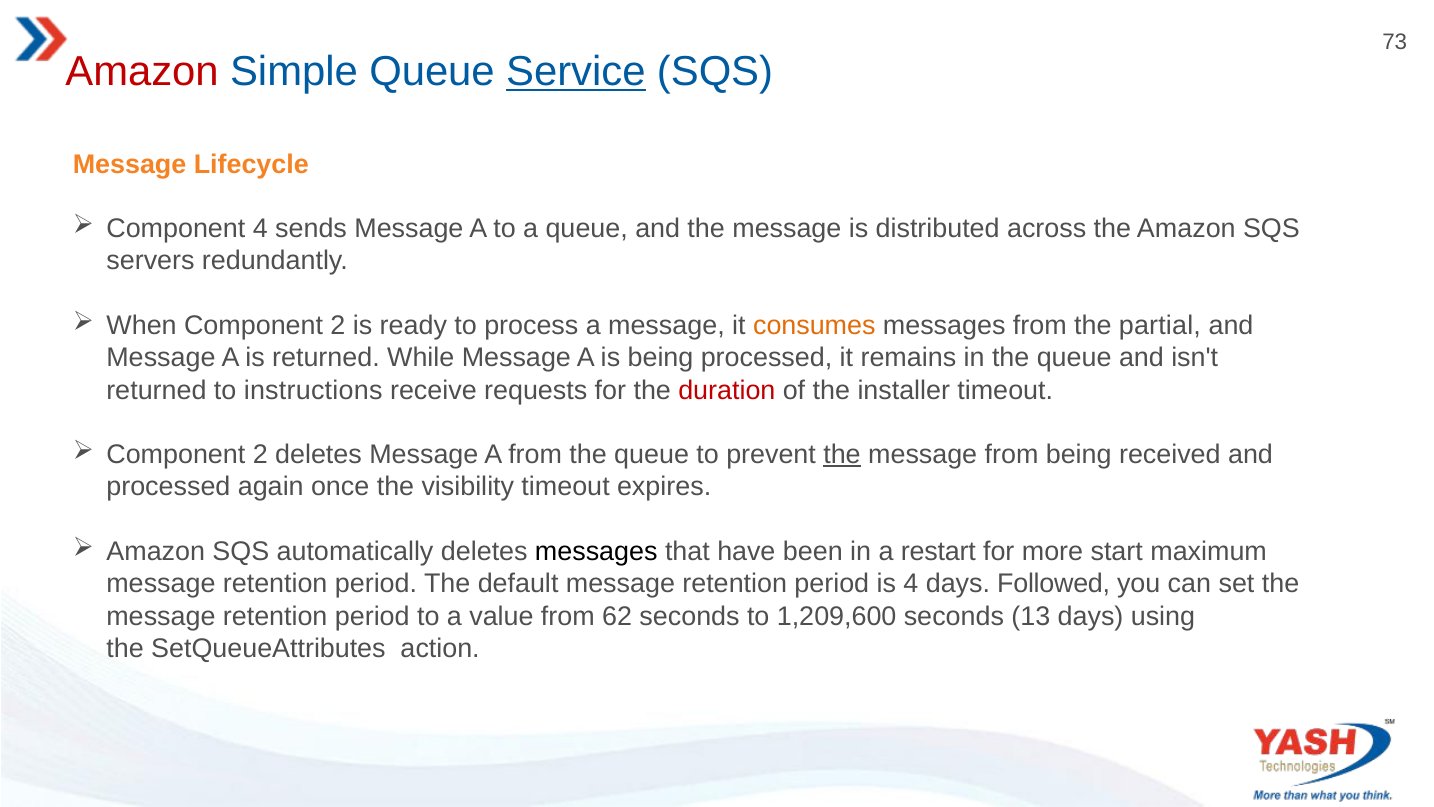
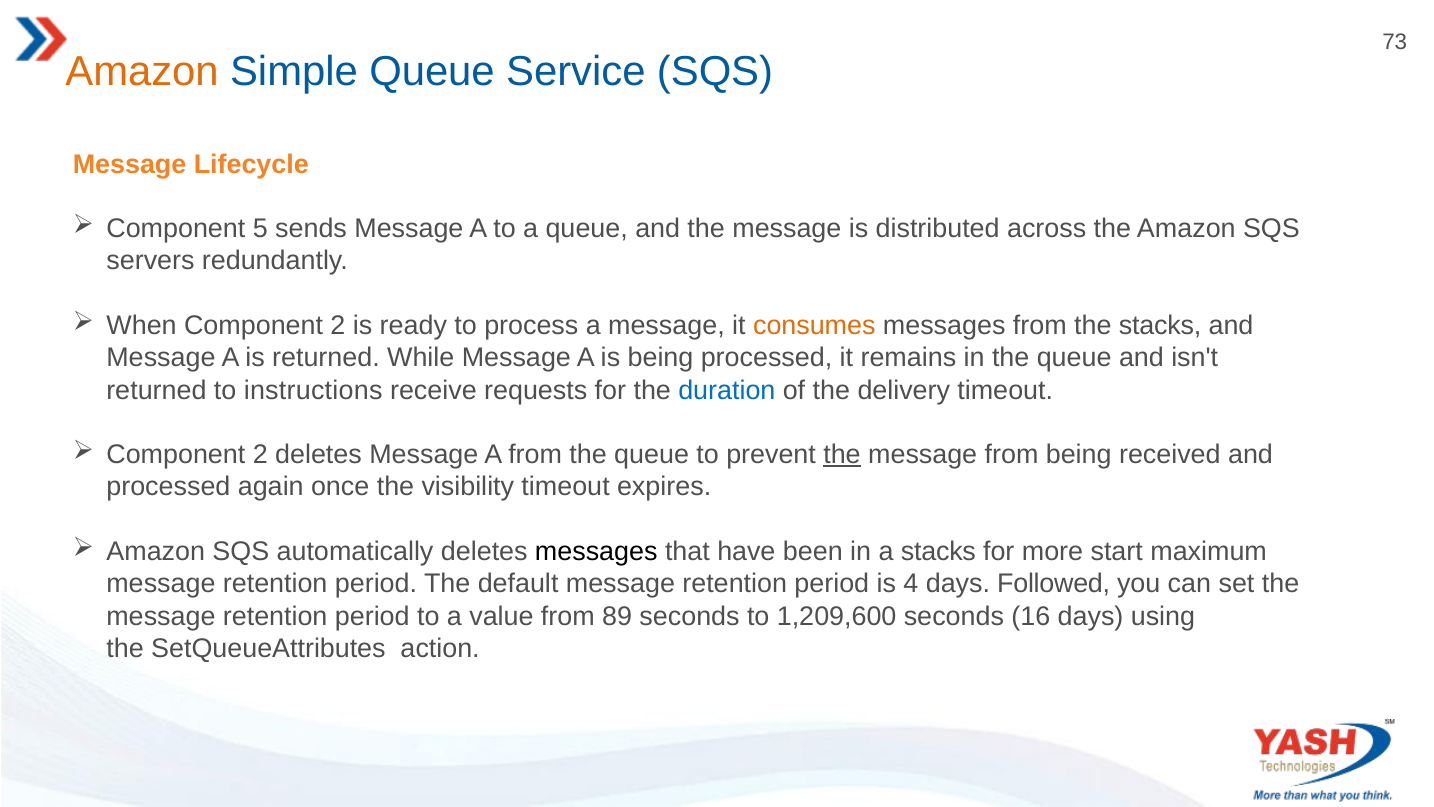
Amazon colour: red -> orange (142, 72)
Service underline: present -> none (576, 72)
Component 4: 4 -> 5 (260, 229)
the partial: partial -> stacks (1160, 326)
duration colour: red -> blue (727, 390)
installer: installer -> delivery (904, 390)
a restart: restart -> stacks (938, 551)
62: 62 -> 89 (617, 616)
13: 13 -> 16 (1031, 616)
